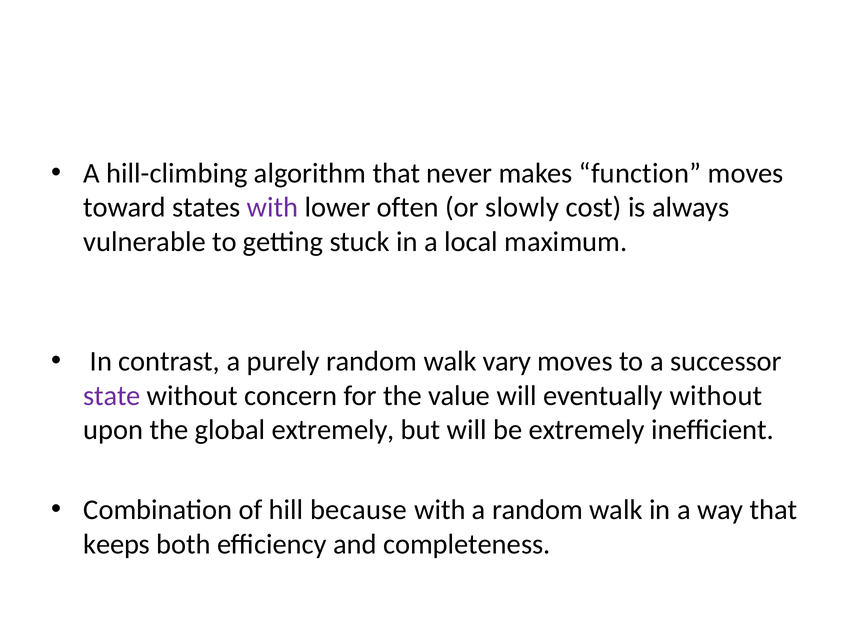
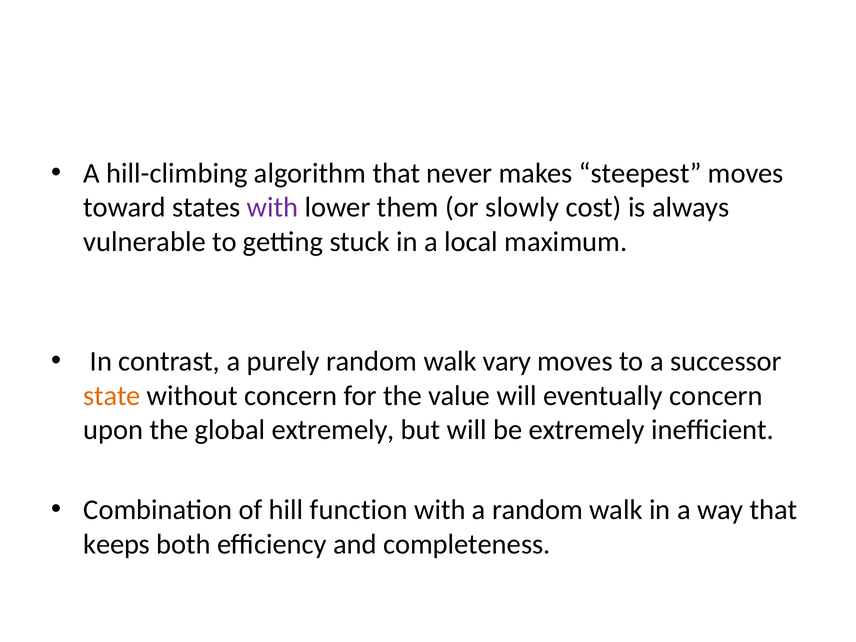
function: function -> steepest (640, 173)
often: often -> them (408, 207)
state colour: purple -> orange (112, 396)
eventually without: without -> concern (716, 396)
because: because -> function (359, 510)
